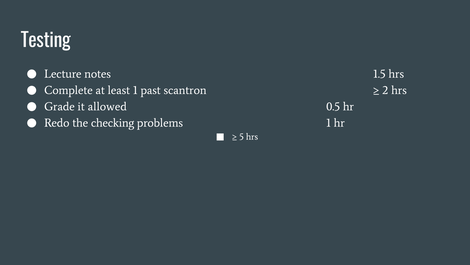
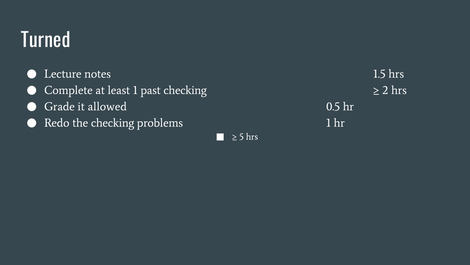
Testing: Testing -> Turned (46, 41)
past scantron: scantron -> checking (185, 90)
